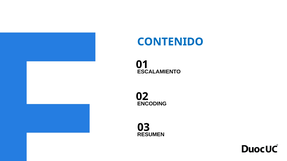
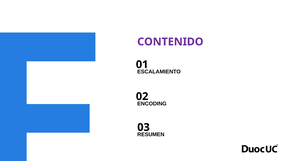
CONTENIDO colour: blue -> purple (170, 42)
